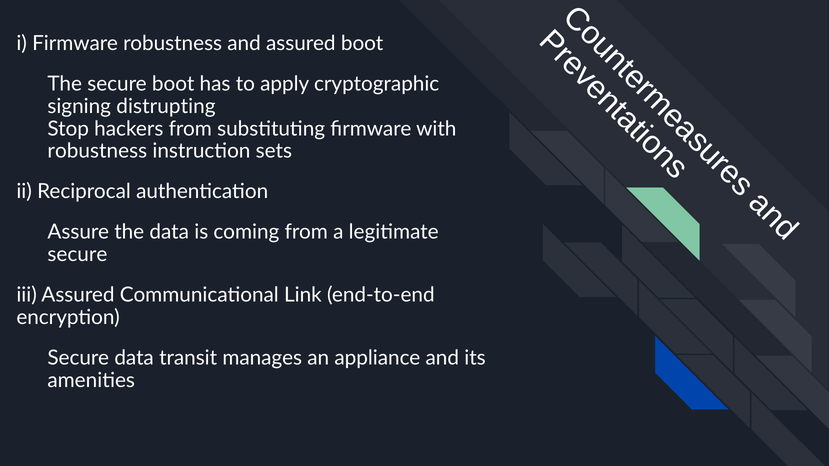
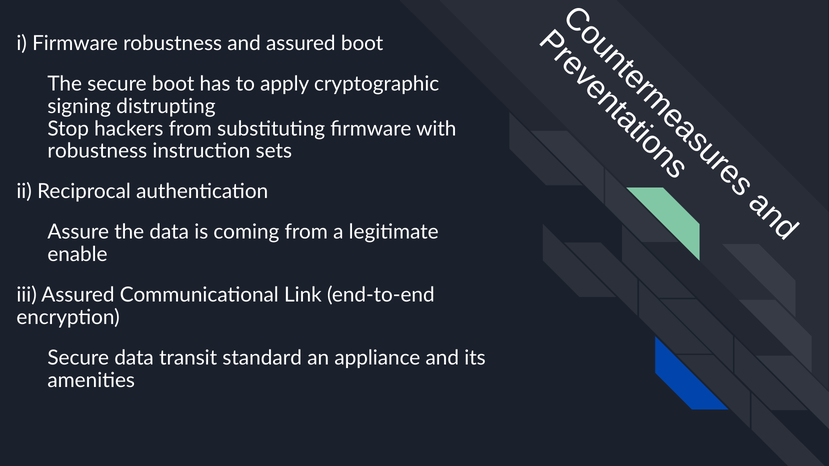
secure: secure -> enable (77, 255)
manages: manages -> standard (262, 358)
